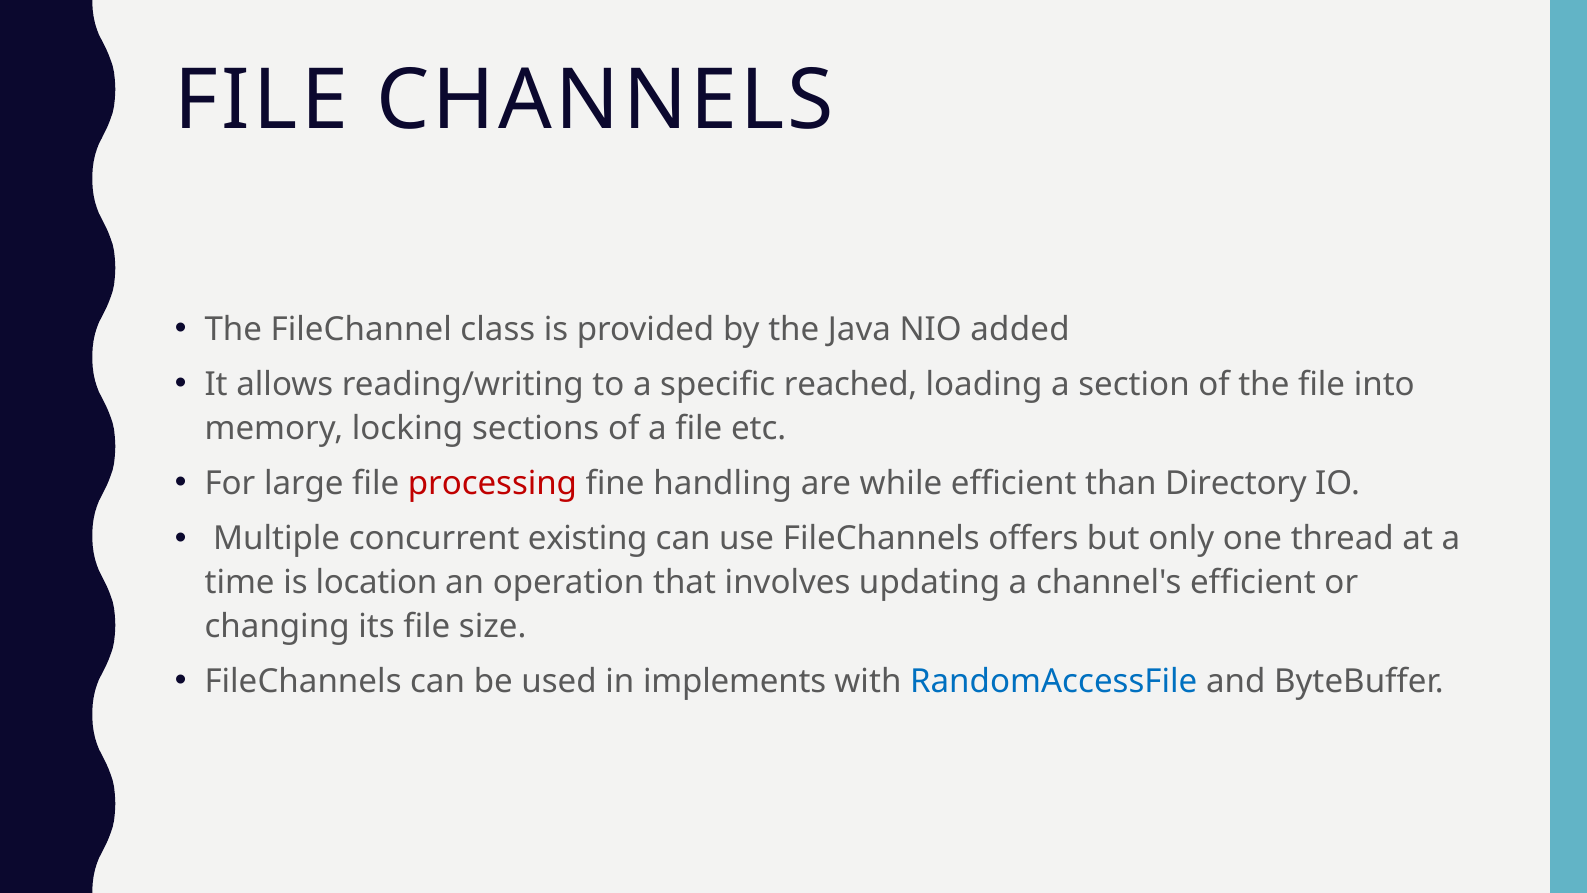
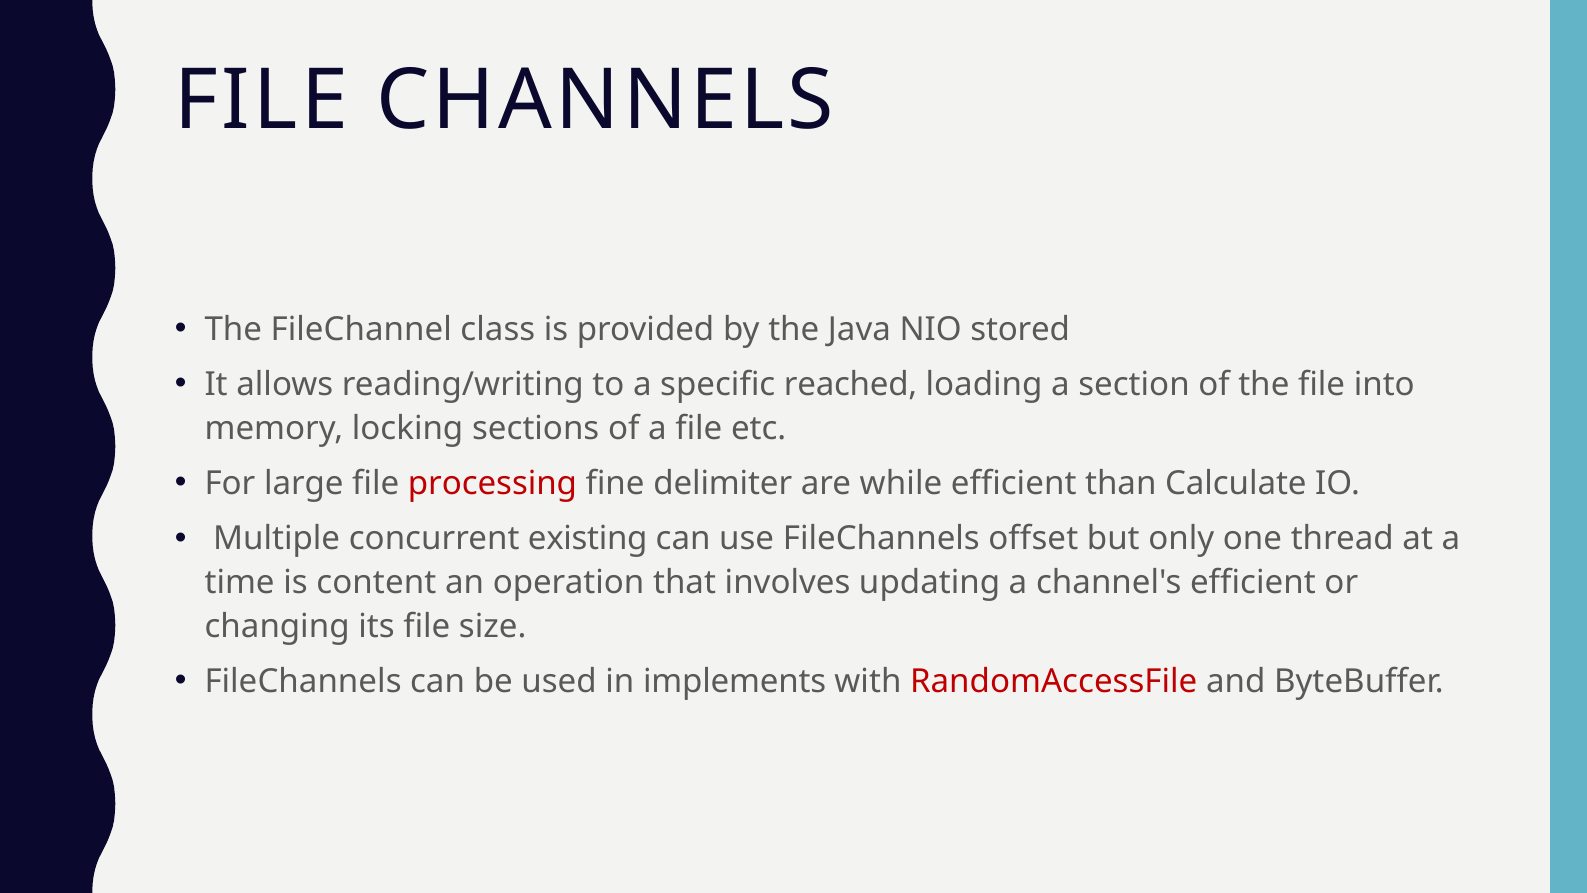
added: added -> stored (1020, 330)
handling: handling -> delimiter (723, 484)
Directory: Directory -> Calculate (1236, 484)
offers: offers -> offset (1033, 539)
location: location -> content (376, 582)
RandomAccessFile colour: blue -> red (1054, 681)
